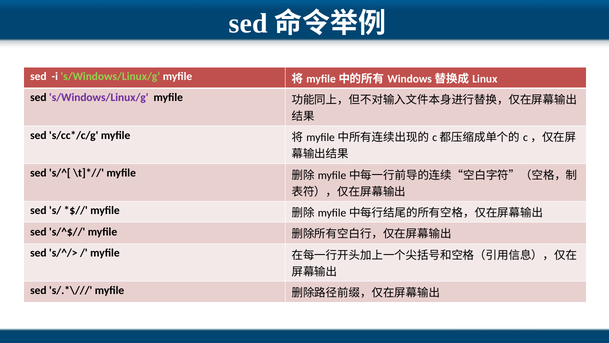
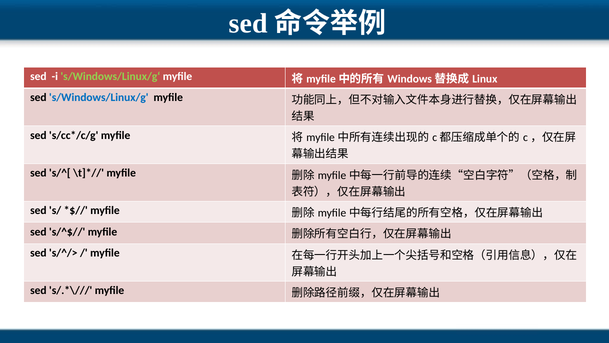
s/Windows/Linux/g colour: purple -> blue (99, 97)
